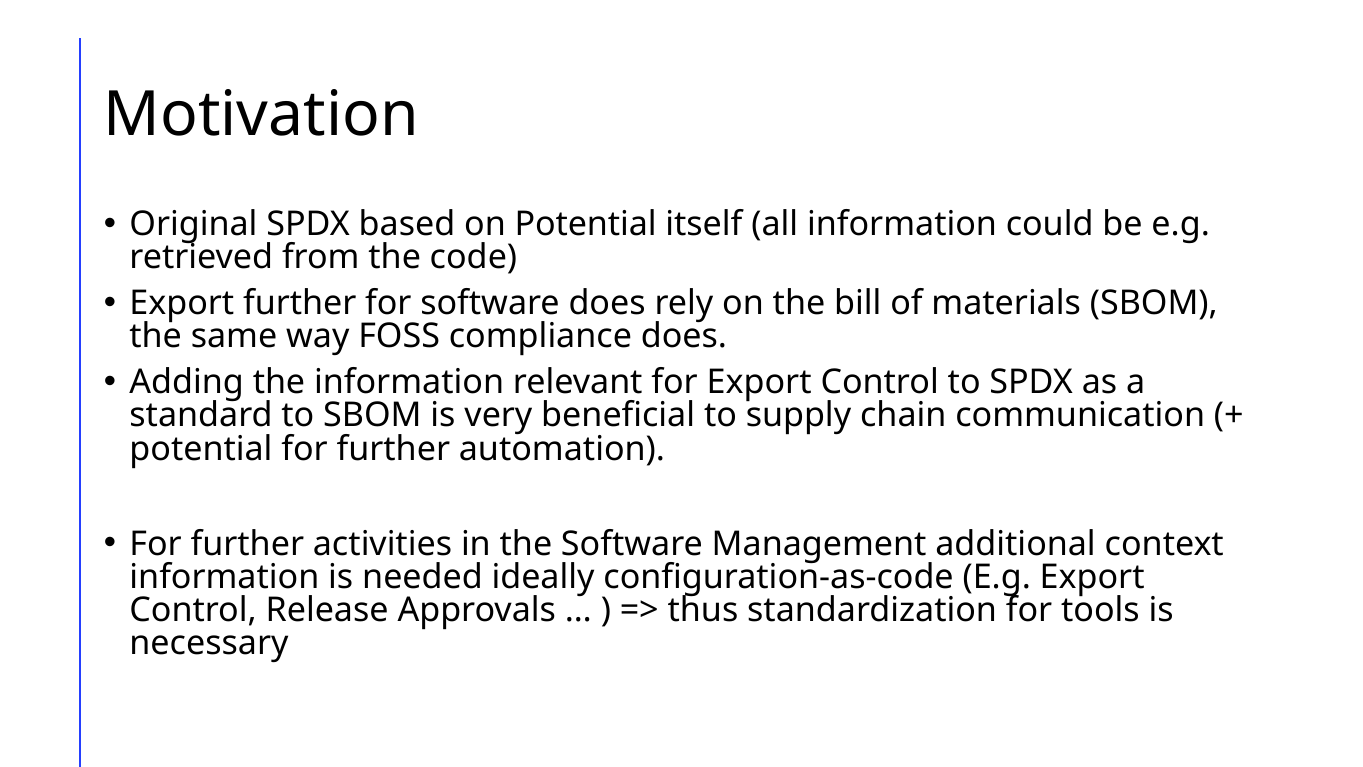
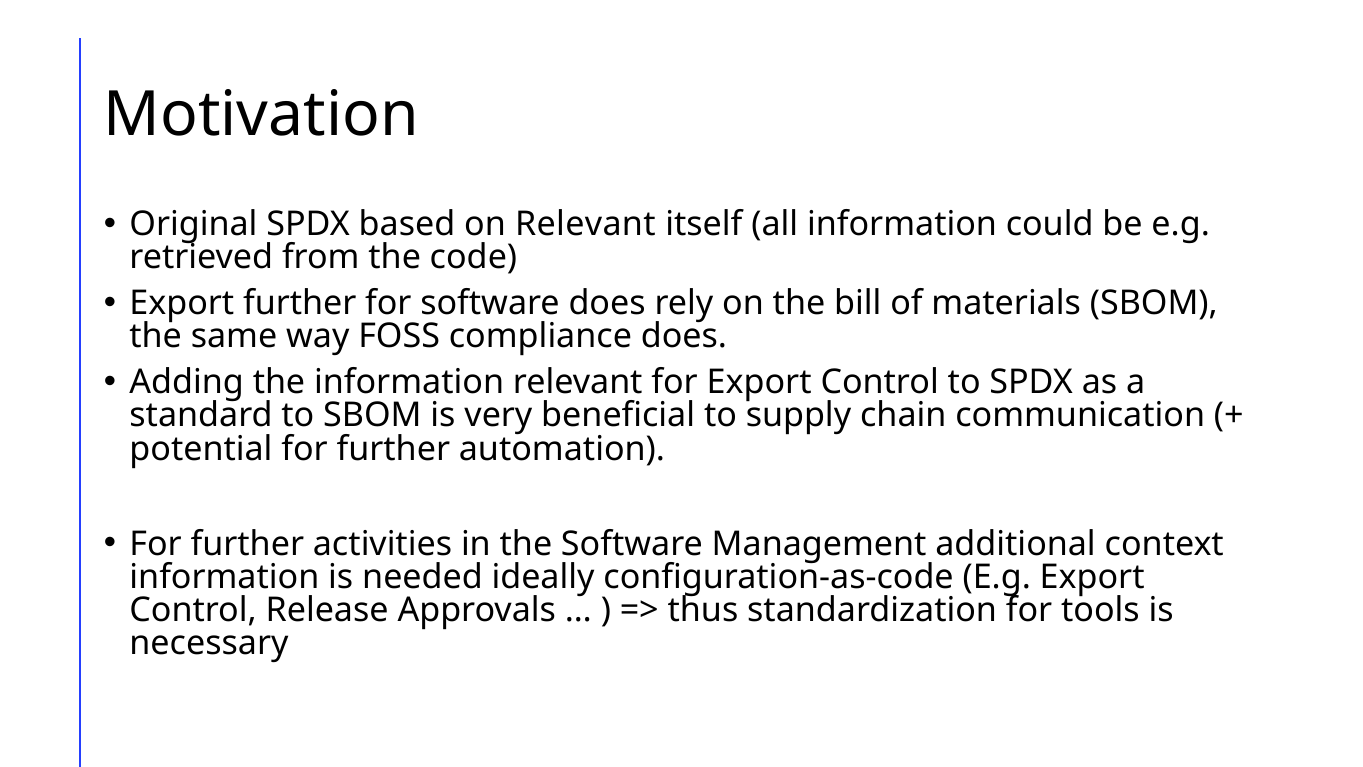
on Potential: Potential -> Relevant (585, 224)
